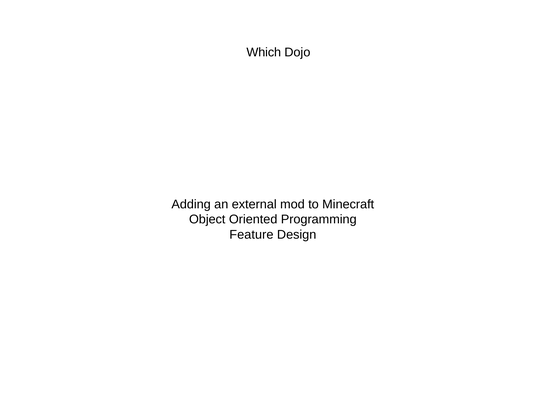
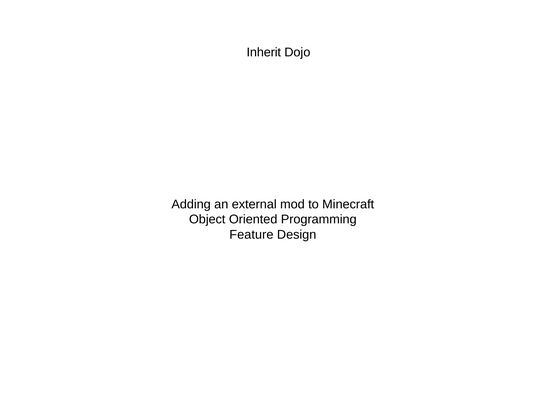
Which: Which -> Inherit (264, 52)
